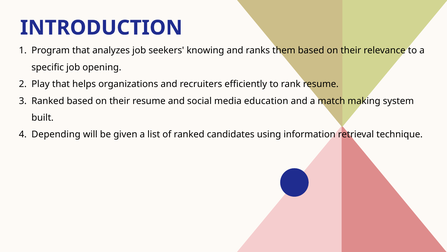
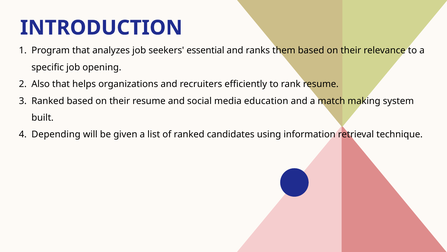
knowing: knowing -> essential (205, 50)
Play: Play -> Also (41, 84)
